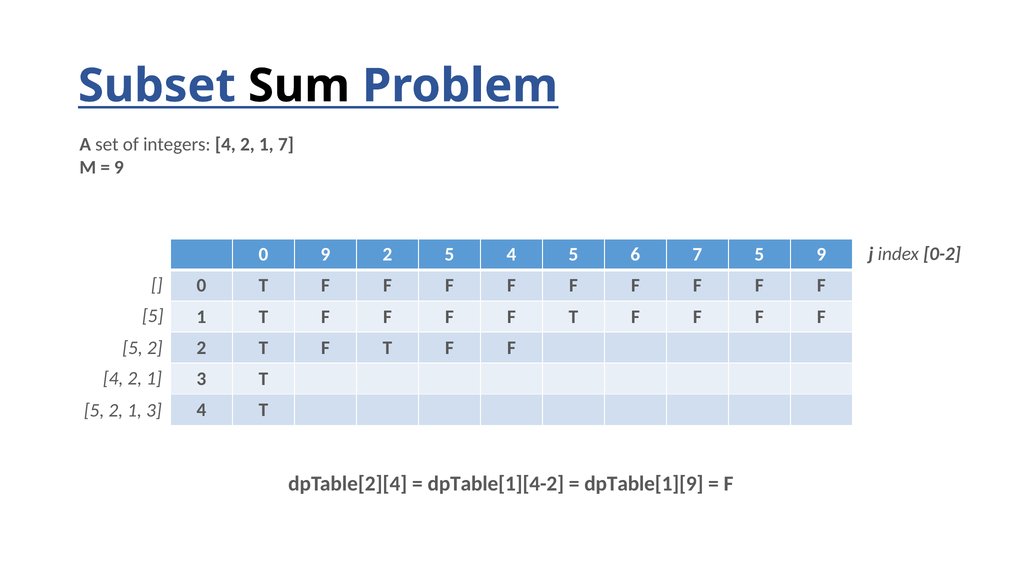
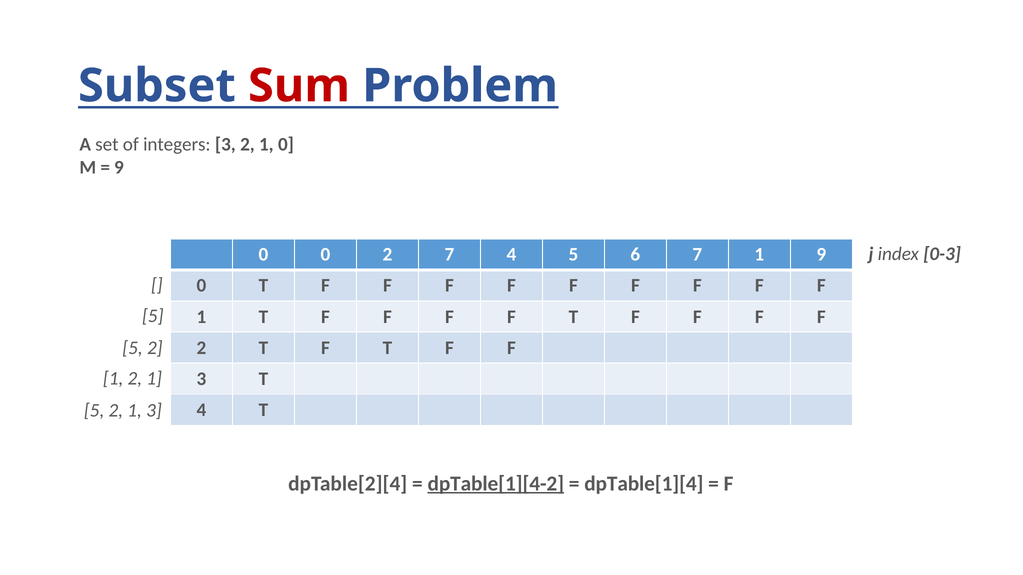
Sum colour: black -> red (299, 86)
integers 4: 4 -> 3 (225, 144)
1 7: 7 -> 0 (286, 144)
0-2: 0-2 -> 0-3 (942, 254)
0 9: 9 -> 0 (325, 255)
2 5: 5 -> 7 (449, 255)
7 5: 5 -> 1 (759, 255)
4: 4 -> 1 (113, 378)
dpTable[1][4-2 underline: none -> present (496, 484)
dpTable[1][9: dpTable[1][9 -> dpTable[1][4 (644, 484)
